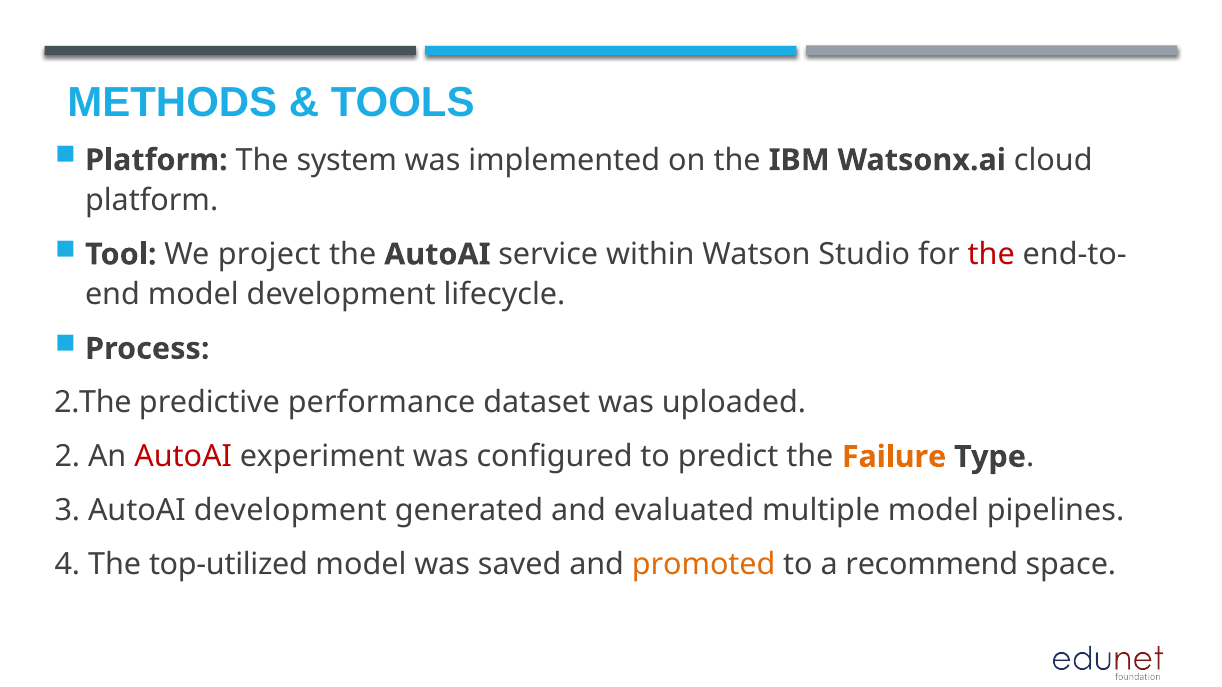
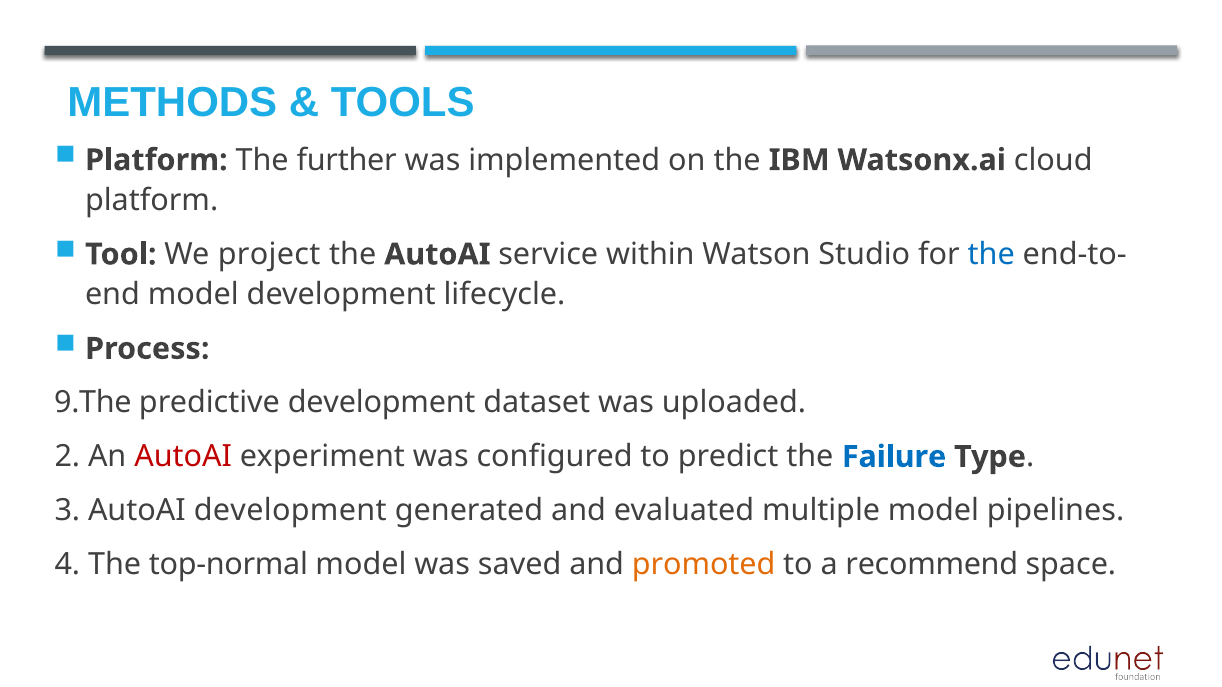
system: system -> further (347, 160)
the colour: red -> blue (991, 255)
2.The: 2.The -> 9.The (93, 403)
predictive performance: performance -> development (382, 403)
Failure colour: orange -> blue (894, 457)
top-utilized: top-utilized -> top-normal (228, 565)
